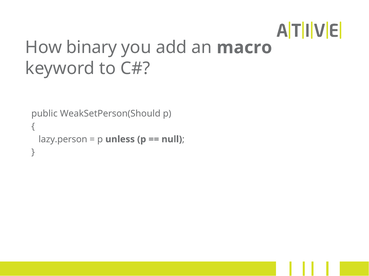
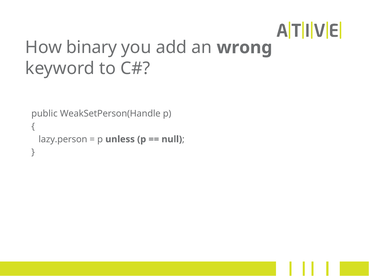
macro: macro -> wrong (244, 48)
WeakSetPerson(Should: WeakSetPerson(Should -> WeakSetPerson(Handle (110, 114)
